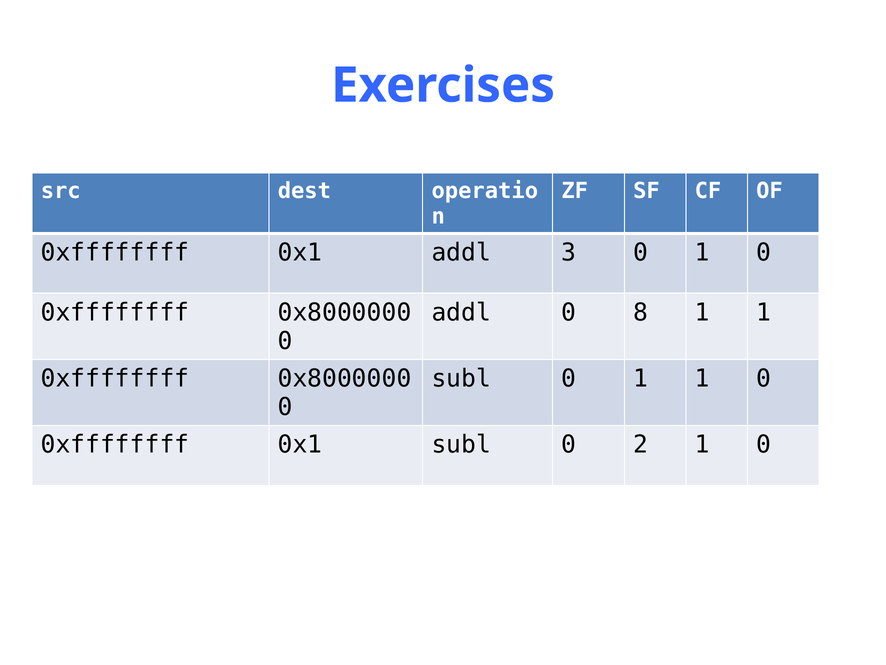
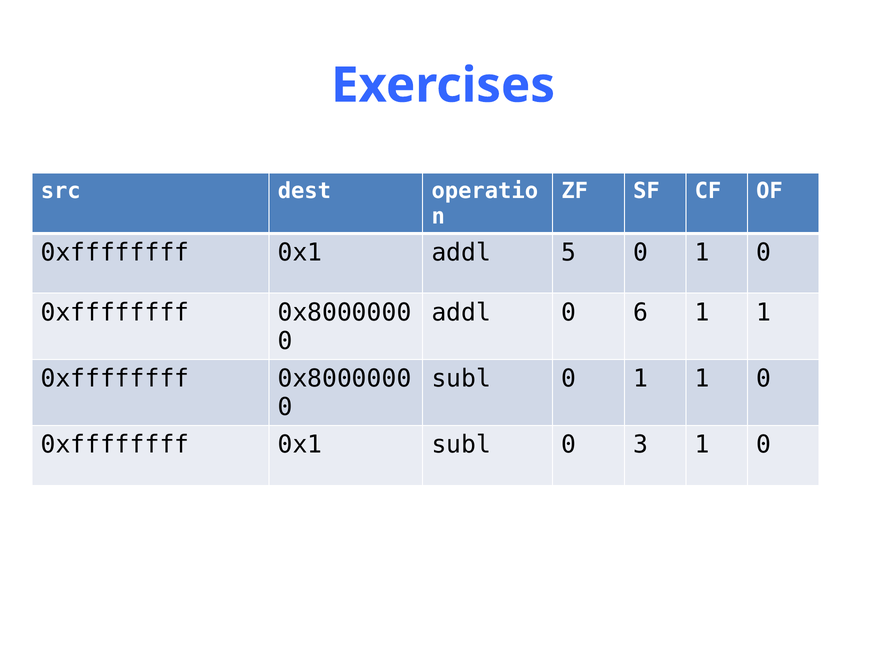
3: 3 -> 5 (569, 252)
8: 8 -> 6 (641, 312)
2: 2 -> 3 (641, 445)
